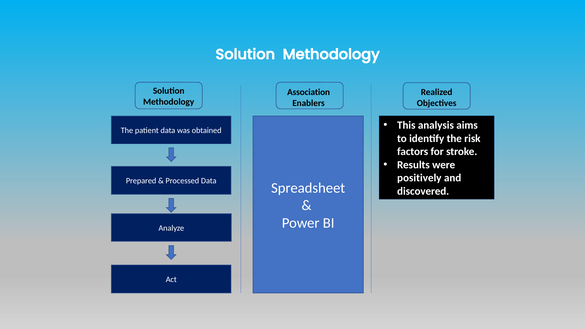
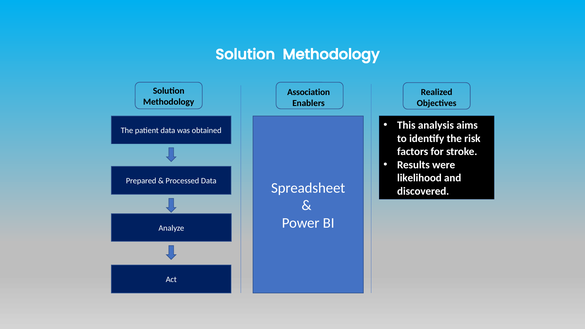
positively: positively -> likelihood (419, 178)
